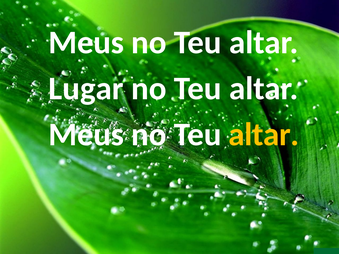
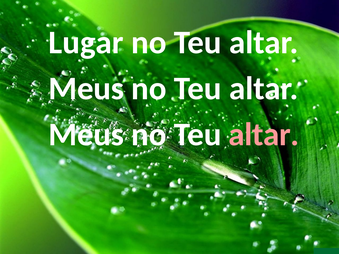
Meus: Meus -> Lugar (86, 42)
Lugar: Lugar -> Meus (86, 89)
altar colour: yellow -> pink (264, 135)
